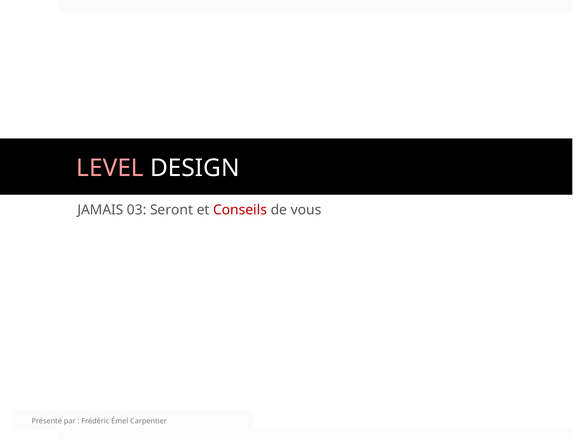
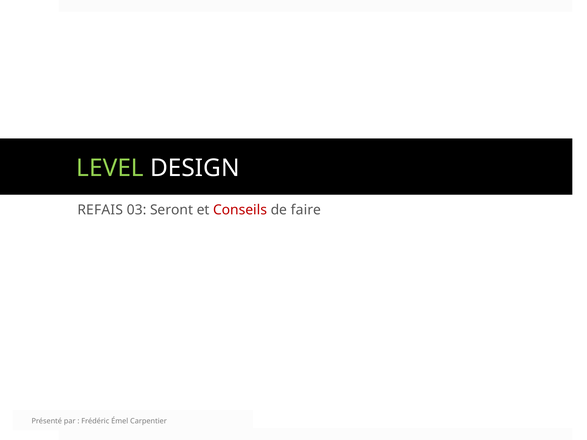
LEVEL colour: pink -> light green (110, 168)
JAMAIS: JAMAIS -> REFAIS (100, 210)
vous: vous -> faire (306, 210)
